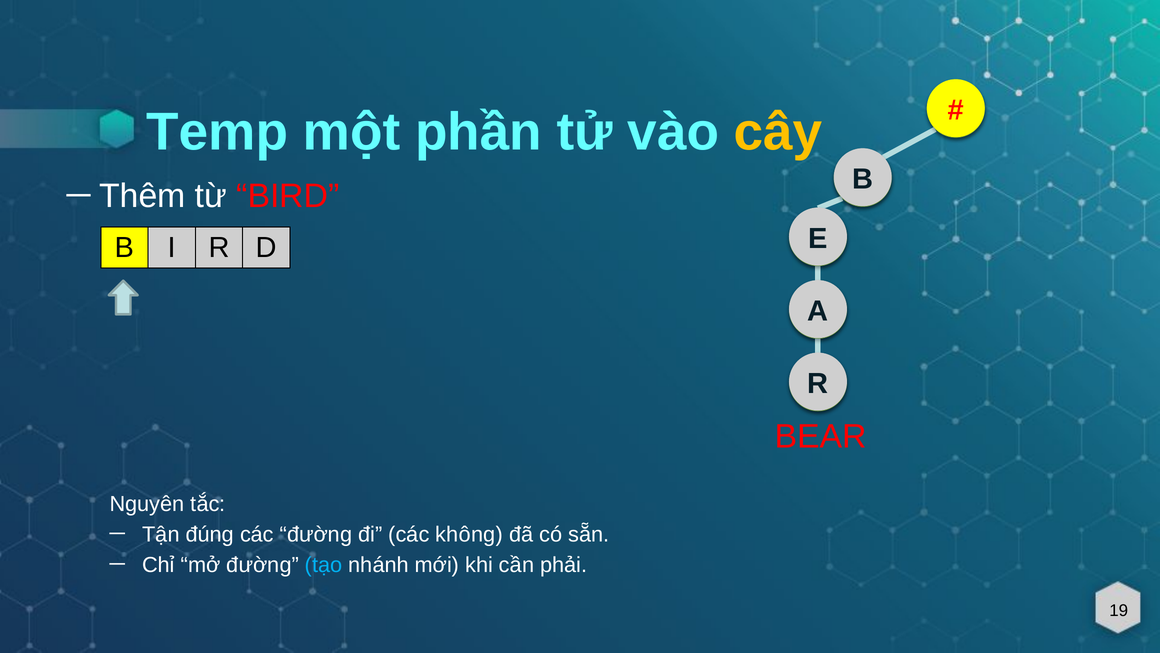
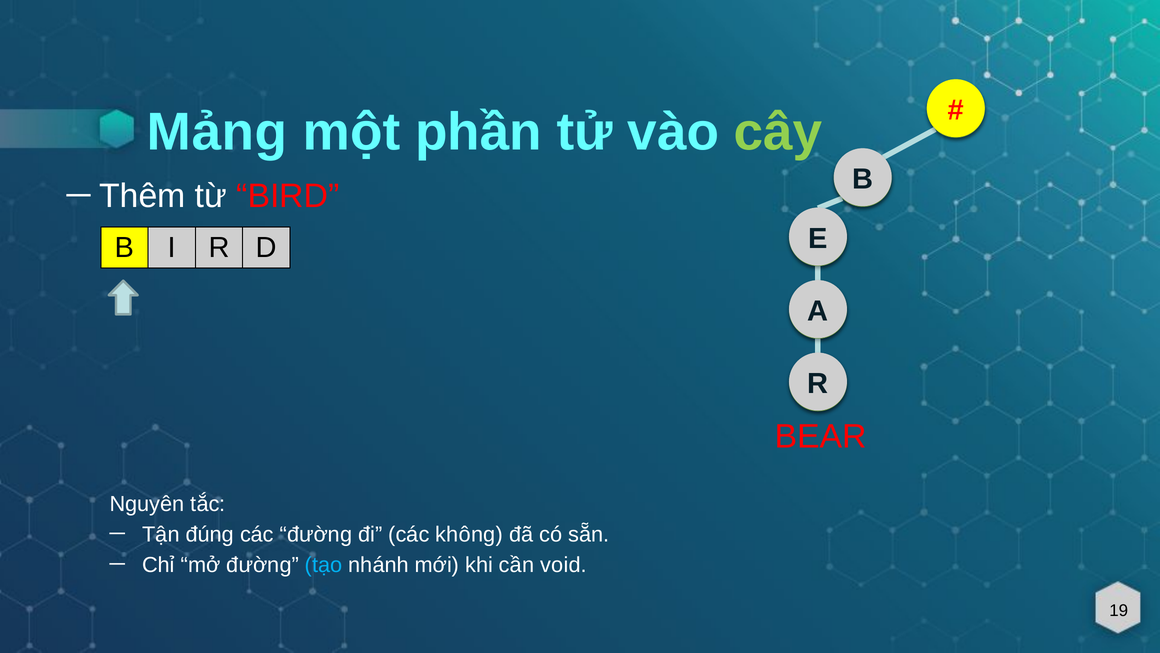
Temp: Temp -> Mảng (217, 132)
cây colour: yellow -> light green (778, 132)
phải: phải -> void (564, 565)
